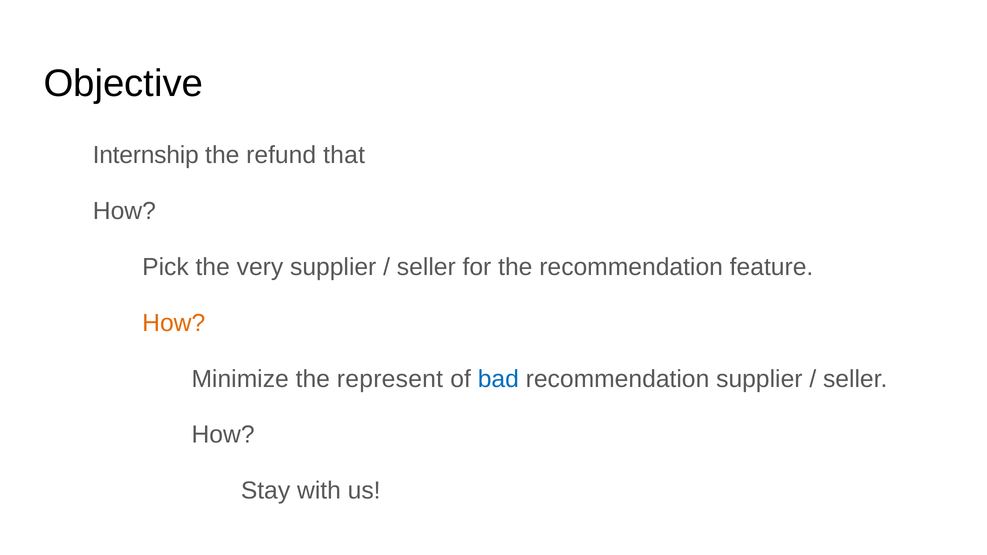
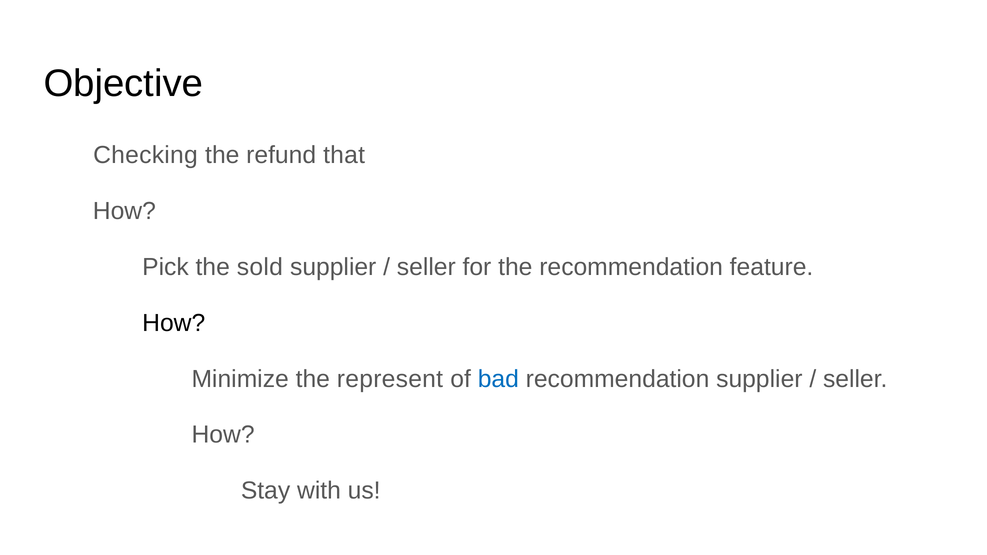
Internship: Internship -> Checking (145, 155)
very: very -> sold (260, 267)
How colour: orange -> black (174, 323)
